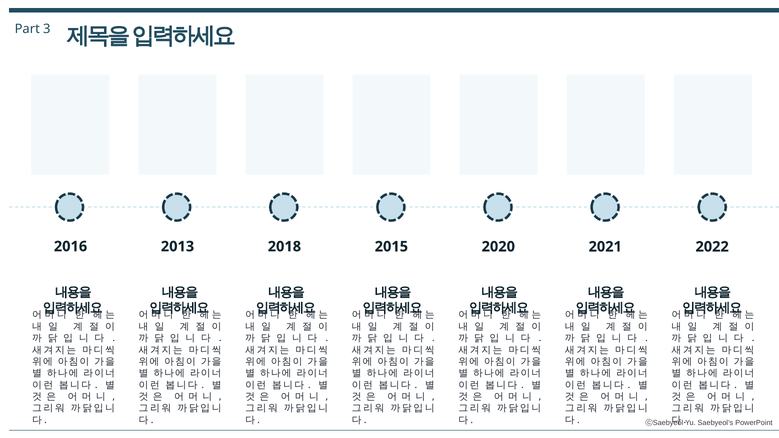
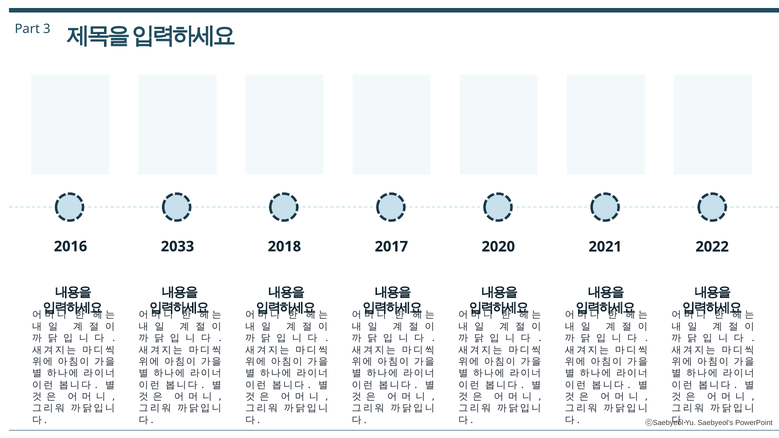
2013: 2013 -> 2033 (178, 247)
2015: 2015 -> 2017 (391, 247)
